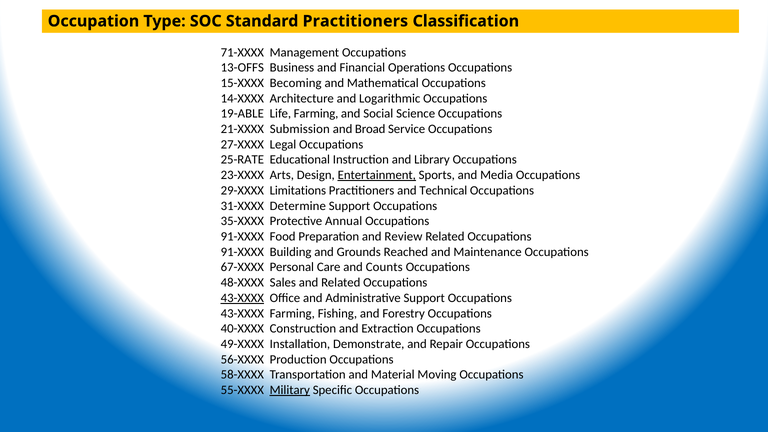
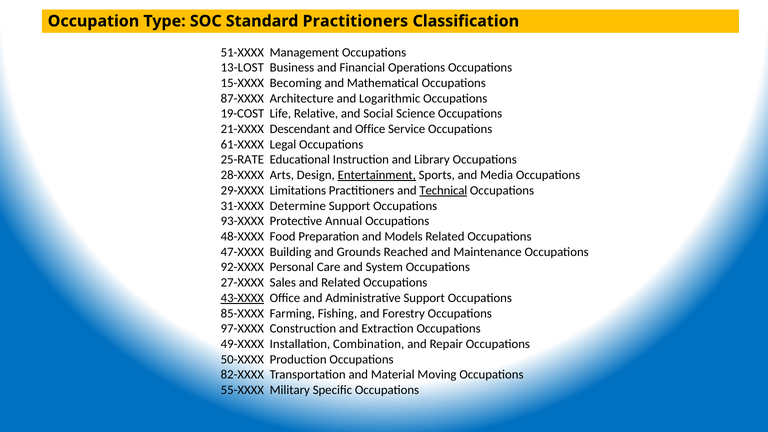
71-XXXX: 71-XXXX -> 51-XXXX (242, 52)
13-OFFS: 13-OFFS -> 13-LOST (242, 68)
14-XXXX: 14-XXXX -> 87-XXXX (242, 98)
19-ABLE: 19-ABLE -> 19-COST (242, 114)
Life Farming: Farming -> Relative (316, 114)
Submission: Submission -> Descendant (300, 129)
and Broad: Broad -> Office (370, 129)
27-XXXX: 27-XXXX -> 61-XXXX (242, 144)
23-XXXX: 23-XXXX -> 28-XXXX (242, 175)
Technical underline: none -> present (443, 190)
35-XXXX: 35-XXXX -> 93-XXXX (242, 221)
91-XXXX: 91-XXXX -> 48-XXXX (242, 237)
Review: Review -> Models (403, 237)
91-XXXX: 91-XXXX -> 47-XXXX (242, 252)
67-XXXX: 67-XXXX -> 92-XXXX (242, 267)
Counts: Counts -> System (384, 267)
48-XXXX: 48-XXXX -> 27-XXXX (242, 283)
43-XXXX: 43-XXXX -> 85-XXXX (242, 313)
40-XXXX: 40-XXXX -> 97-XXXX (242, 329)
Demonstrate: Demonstrate -> Combination (369, 344)
56-XXXX: 56-XXXX -> 50-XXXX (242, 359)
58-XXXX: 58-XXXX -> 82-XXXX (242, 375)
Military underline: present -> none (290, 390)
